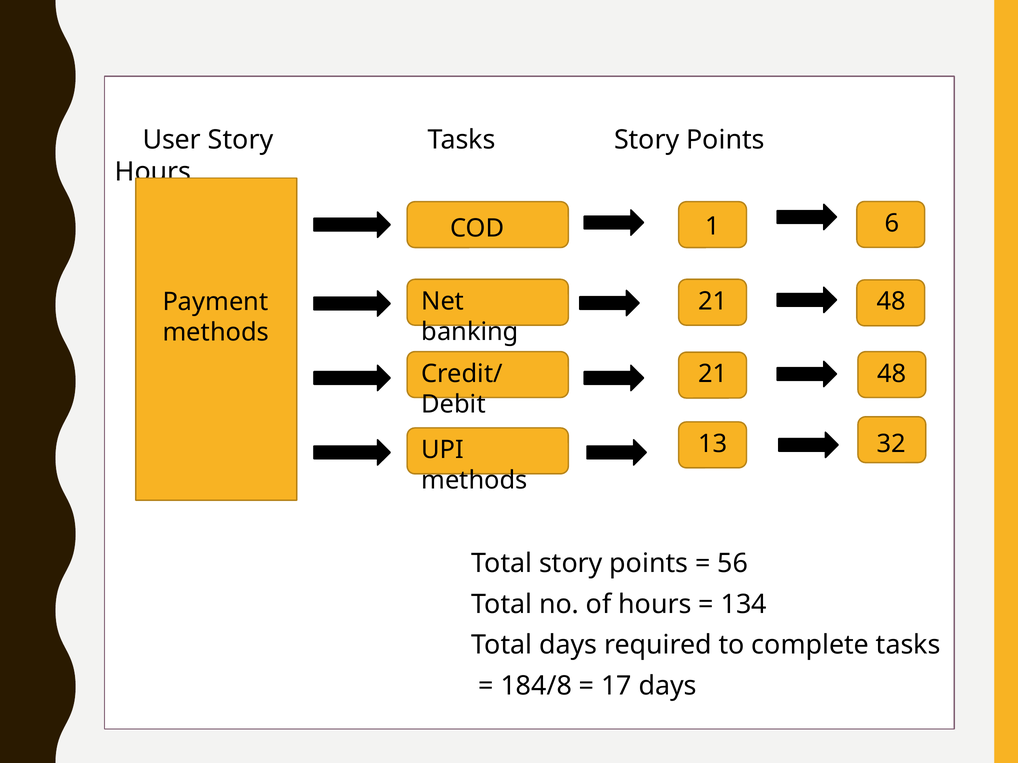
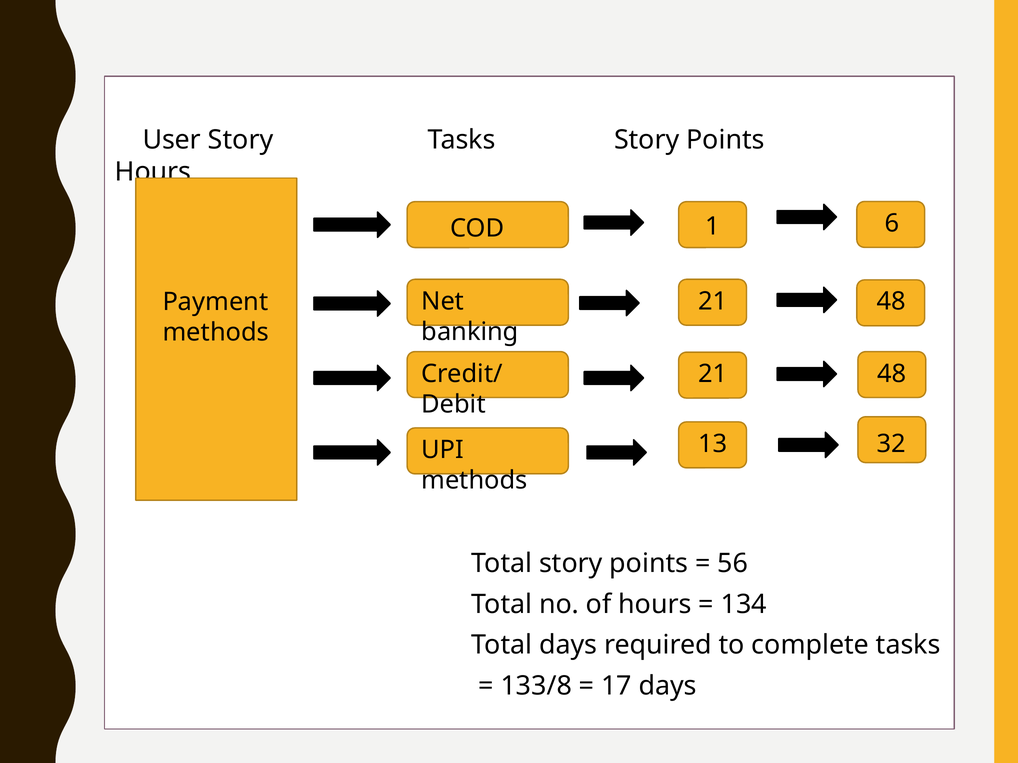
184/8: 184/8 -> 133/8 (536, 686)
